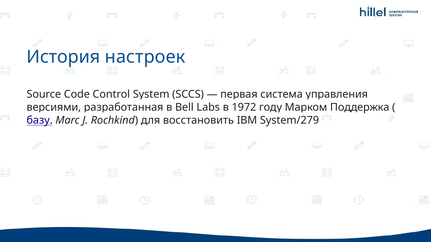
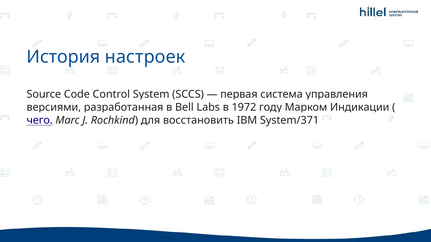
Поддержка: Поддержка -> Индикации (360, 108)
базу: базу -> чего (40, 120)
System/279: System/279 -> System/371 (290, 120)
